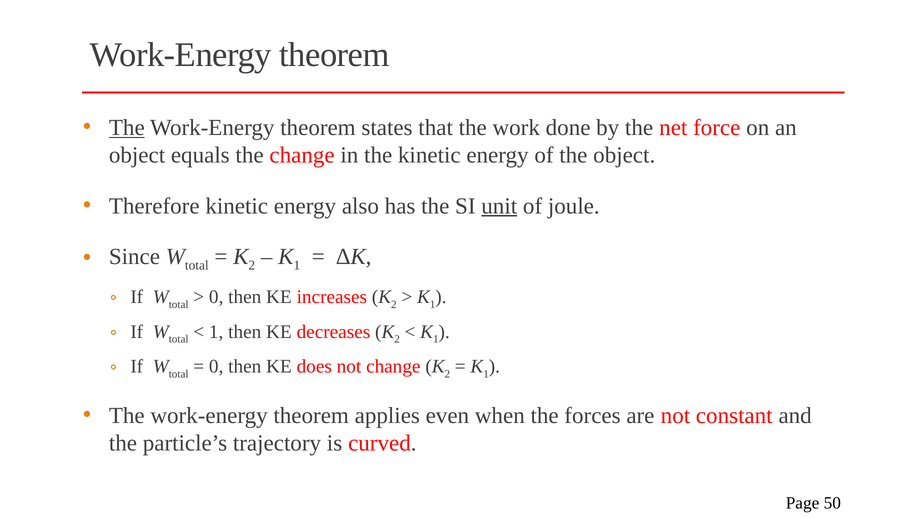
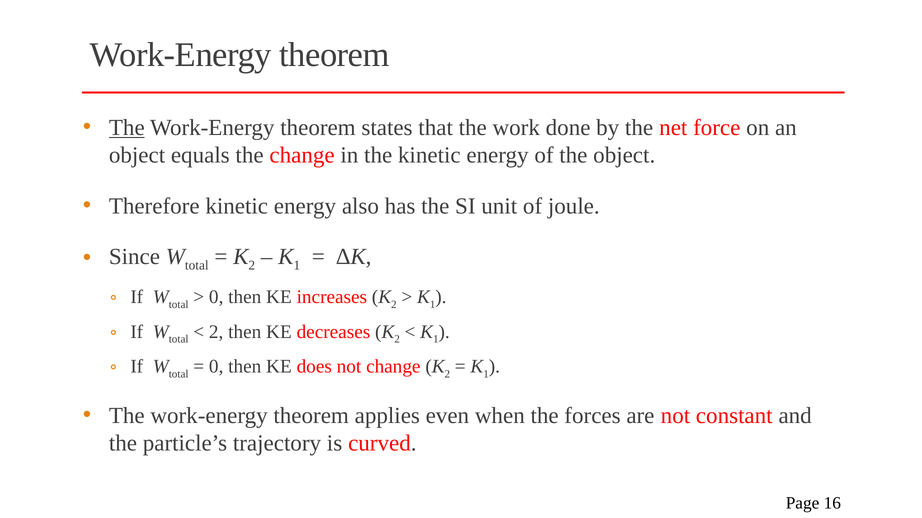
unit underline: present -> none (499, 206)
1: 1 -> 2 (216, 332)
50: 50 -> 16 (832, 503)
